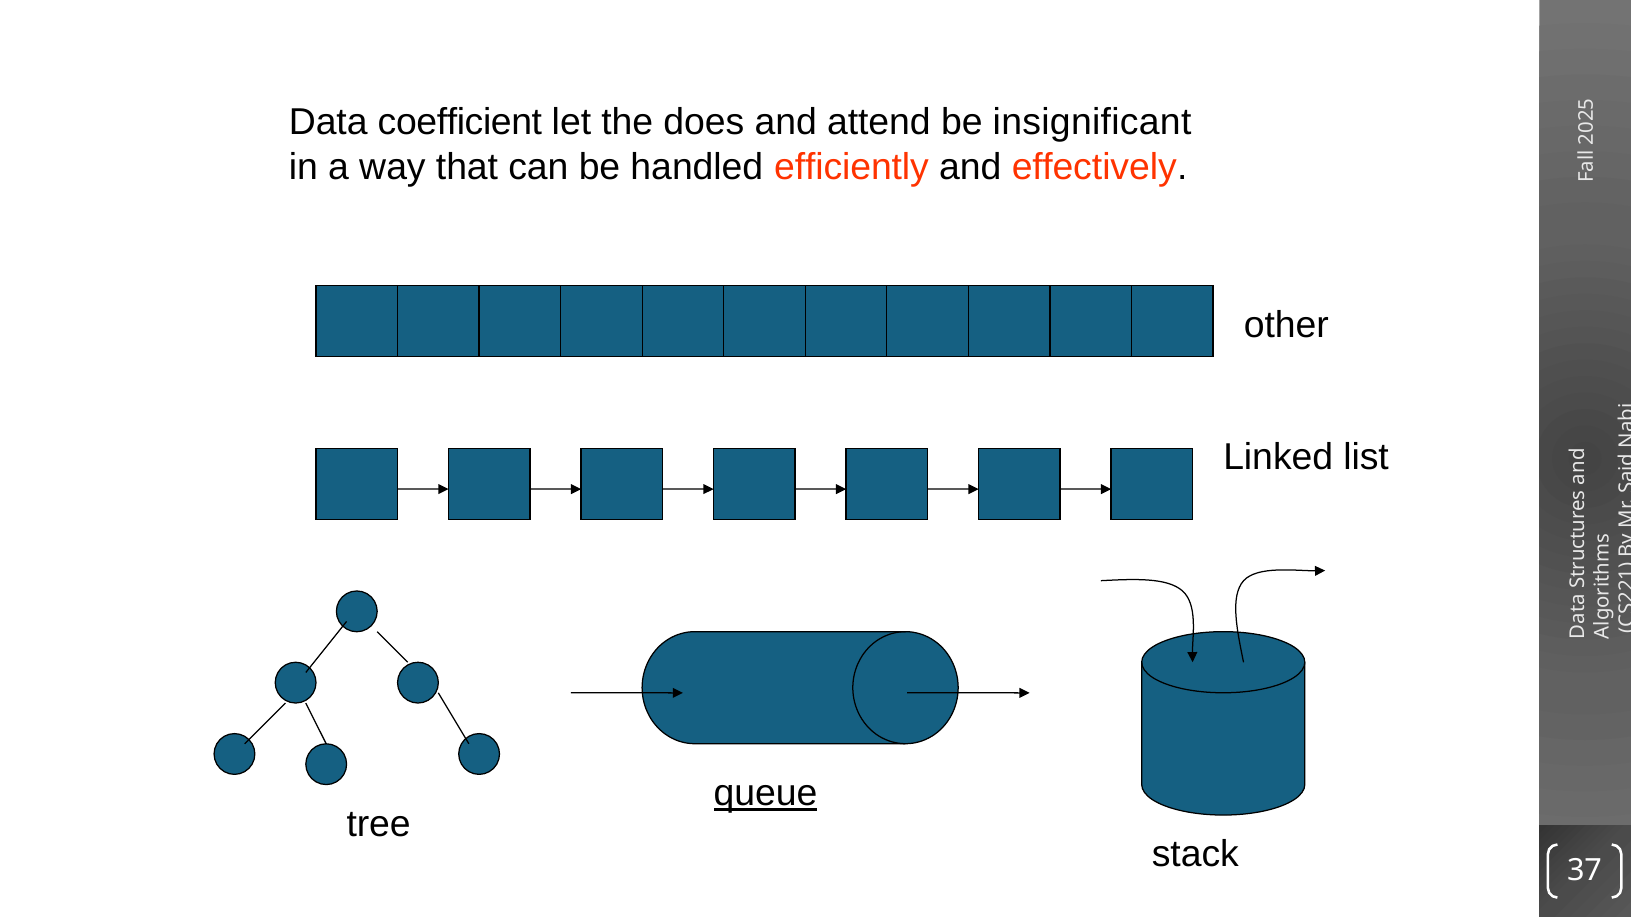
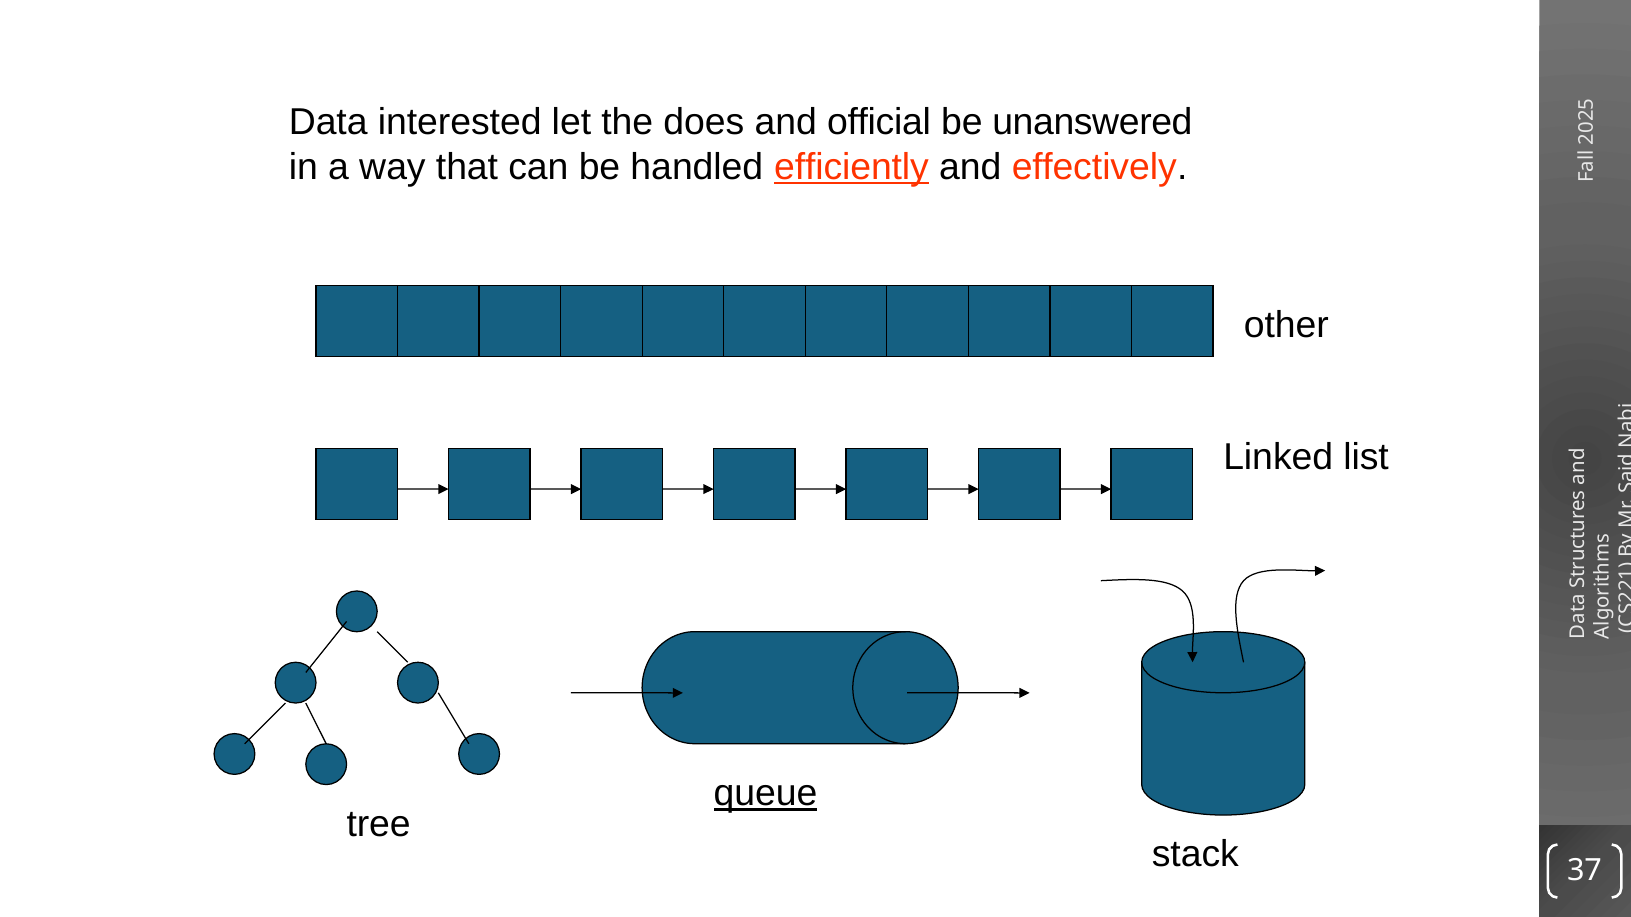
coefficient: coefficient -> interested (460, 122)
attend: attend -> official (879, 122)
insignificant: insignificant -> unanswered (1092, 122)
efficiently underline: none -> present (852, 167)
